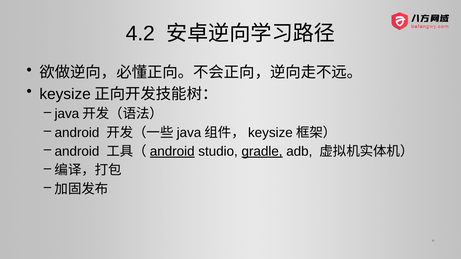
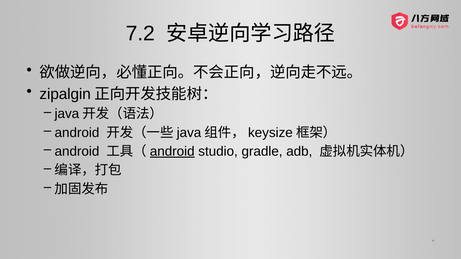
4.2: 4.2 -> 7.2 (140, 33)
keysize: keysize -> zipalgin (65, 94)
gradle underline: present -> none (262, 152)
